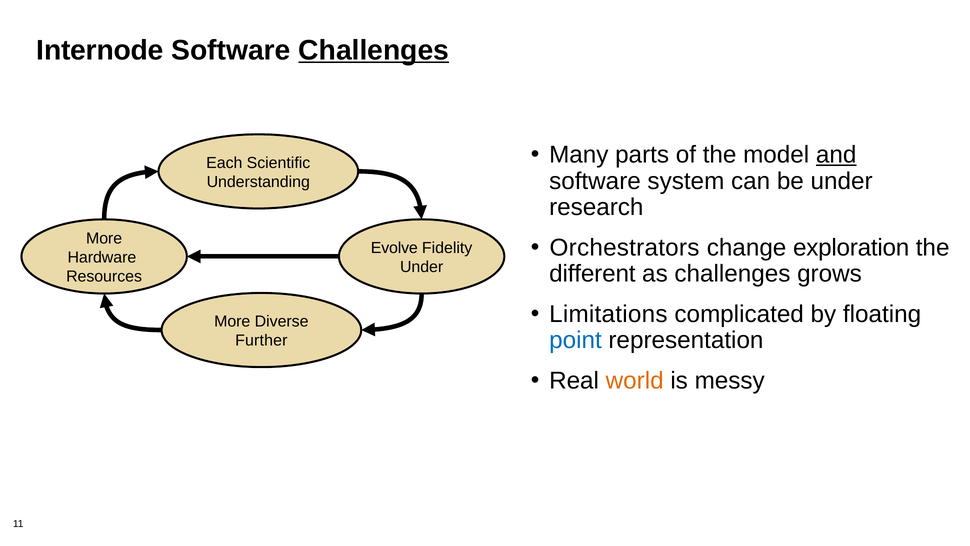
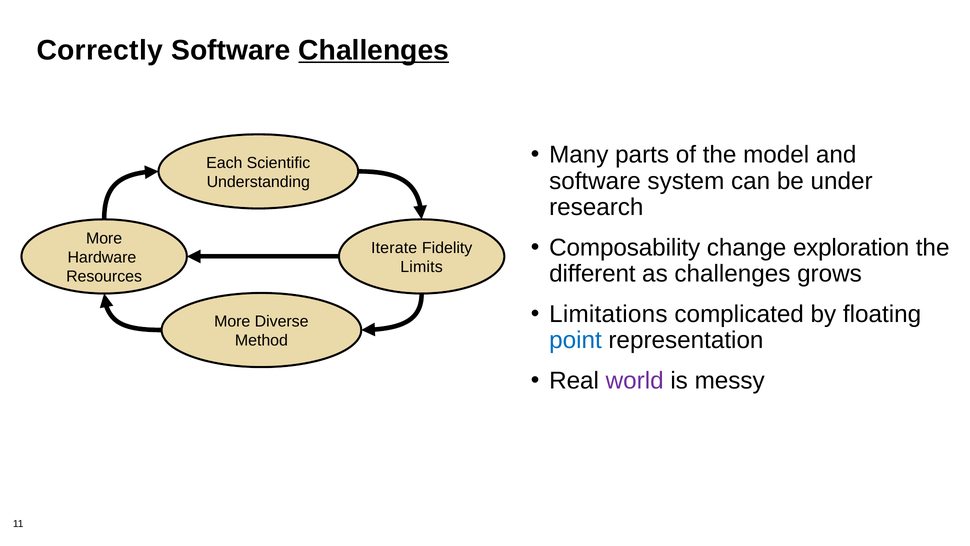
Internode: Internode -> Correctly (100, 50)
and underline: present -> none (836, 155)
Orchestrators: Orchestrators -> Composability (625, 247)
Evolve: Evolve -> Iterate (394, 248)
Under: Under -> Limits (422, 267)
Further: Further -> Method (261, 341)
world colour: orange -> purple (635, 381)
